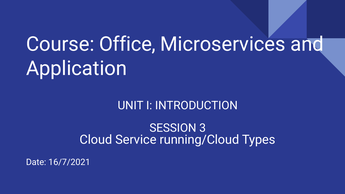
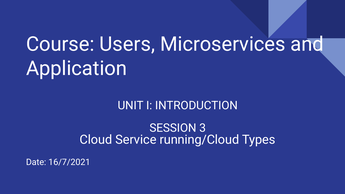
Office: Office -> Users (127, 44)
